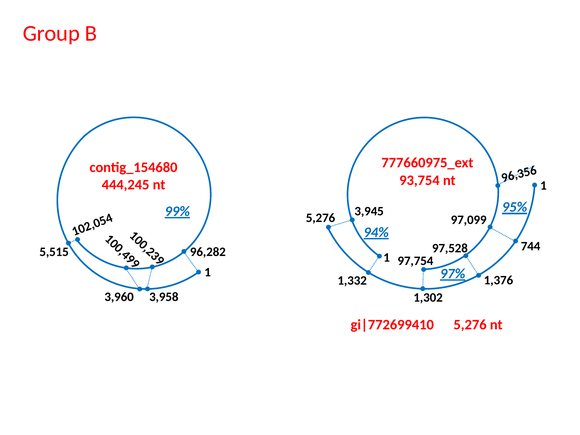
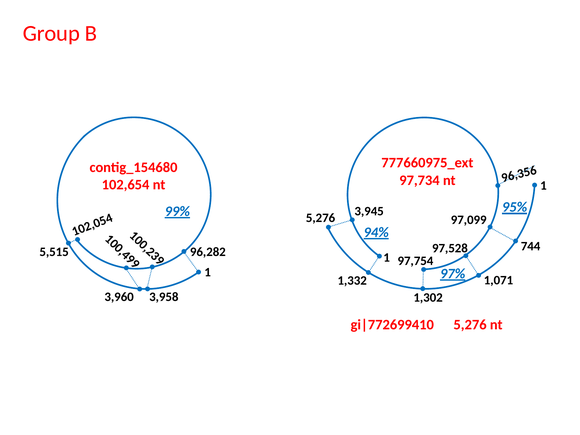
93,754: 93,754 -> 97,734 (419, 180)
444,245: 444,245 -> 102,654 (126, 185)
1,376: 1,376 -> 1,071 (498, 280)
